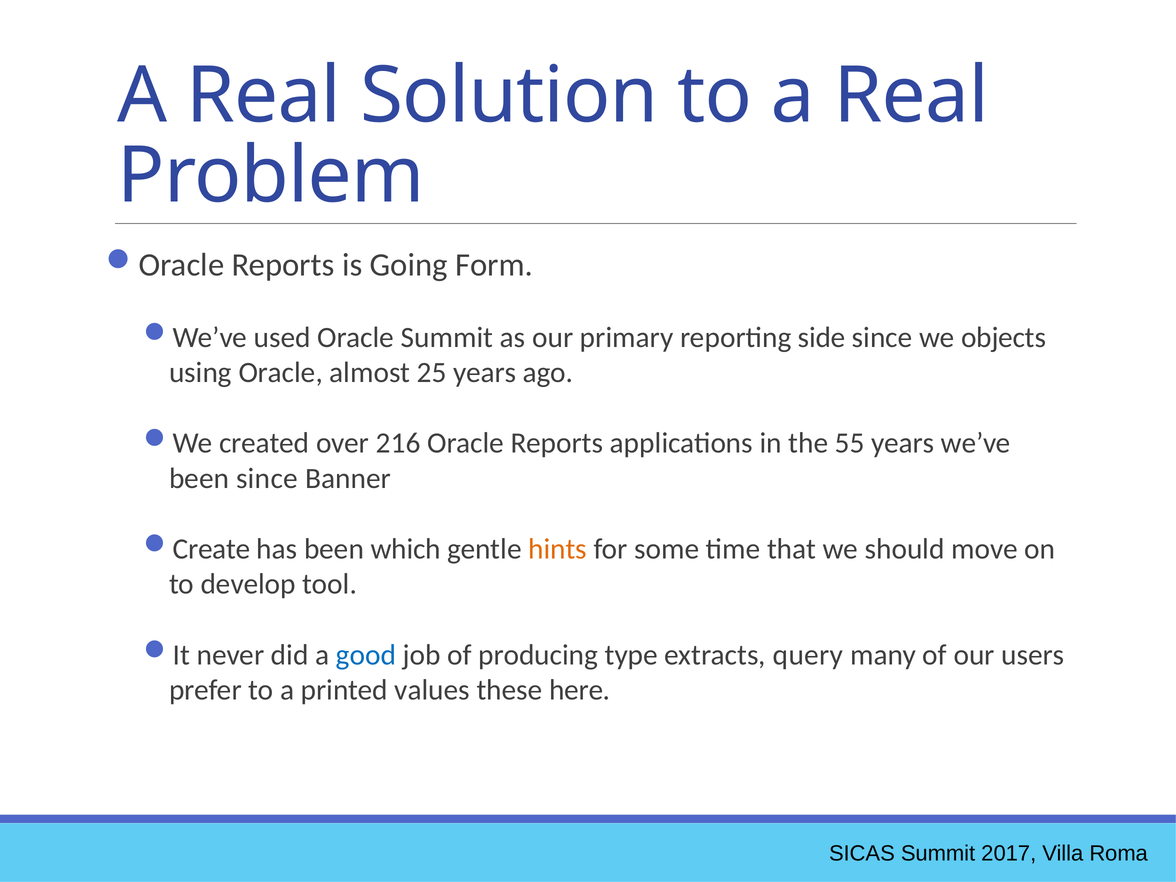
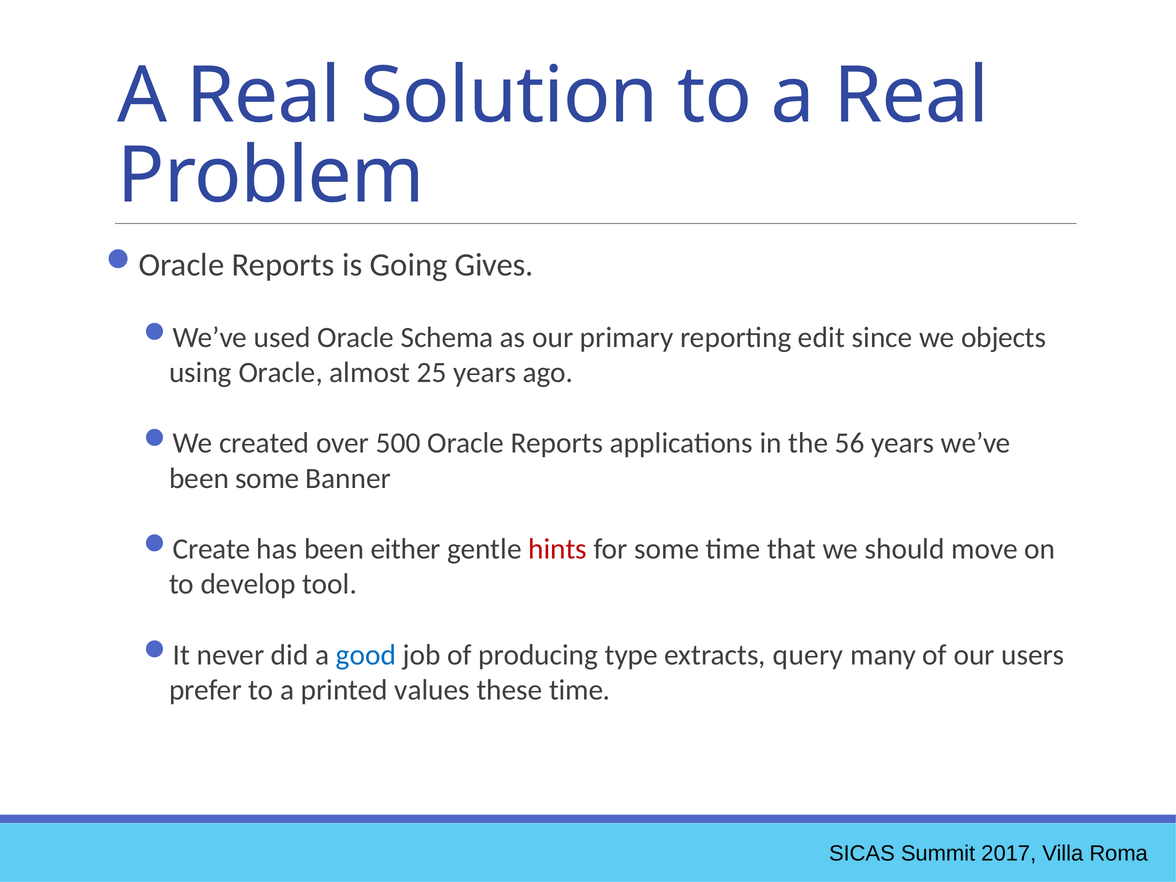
Form: Form -> Gives (494, 265)
Oracle Summit: Summit -> Schema (447, 337)
side: side -> edit (821, 337)
216: 216 -> 500 (398, 443)
55: 55 -> 56 (850, 443)
been since: since -> some (267, 478)
which: which -> either (406, 549)
hints colour: orange -> red (558, 549)
these here: here -> time (580, 690)
